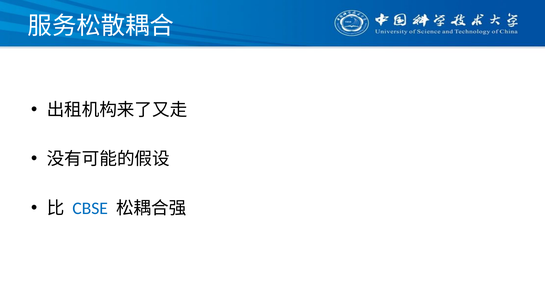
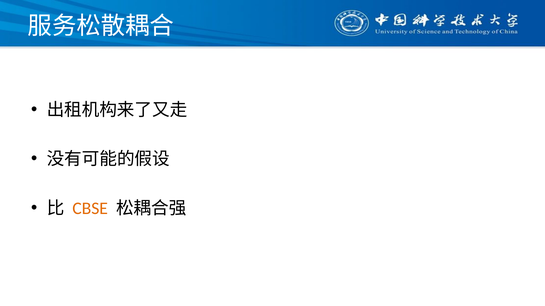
CBSE colour: blue -> orange (90, 209)
